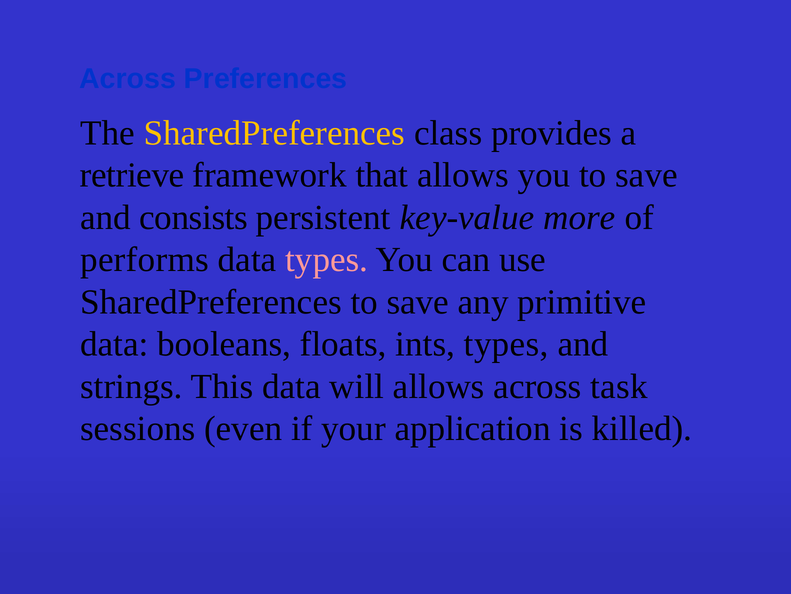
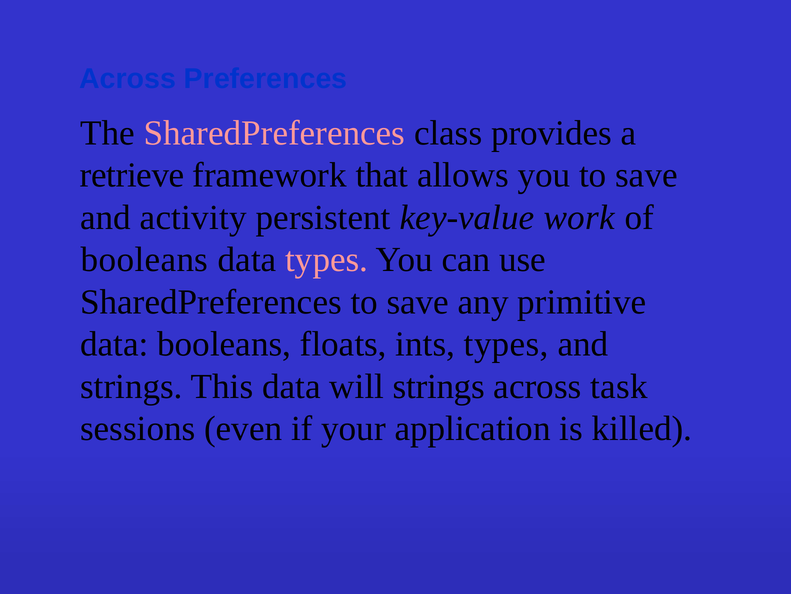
SharedPreferences colour: yellow -> pink (274, 133)
consists: consists -> activity (193, 217)
more: more -> work (579, 217)
performs: performs -> booleans (144, 259)
will allows: allows -> strings (439, 386)
